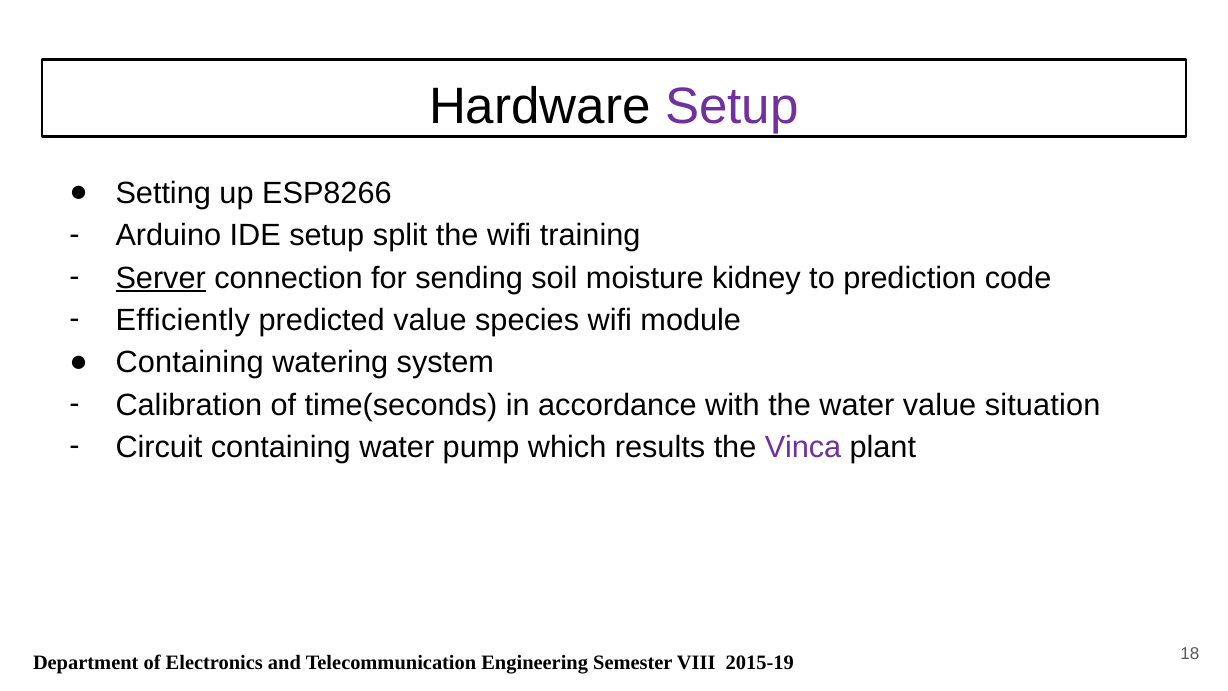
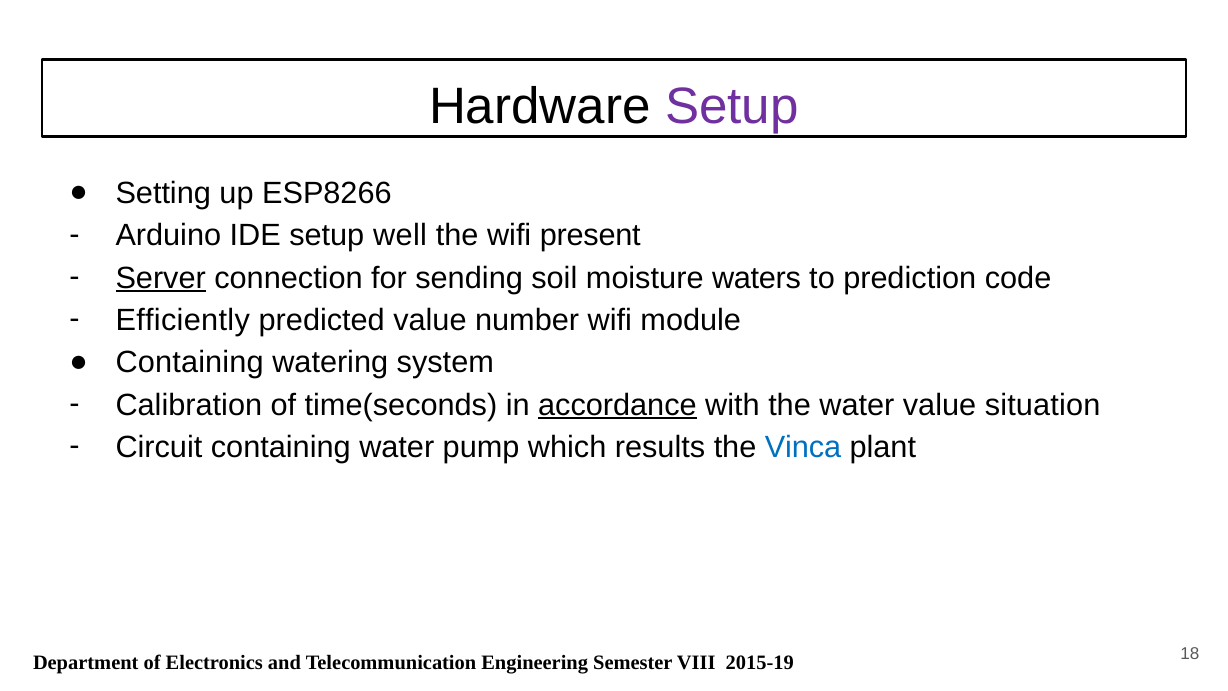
split: split -> well (400, 235)
training: training -> present (590, 235)
kidney: kidney -> waters (757, 278)
species: species -> number (527, 320)
accordance underline: none -> present (617, 405)
Vinca colour: purple -> blue (803, 447)
